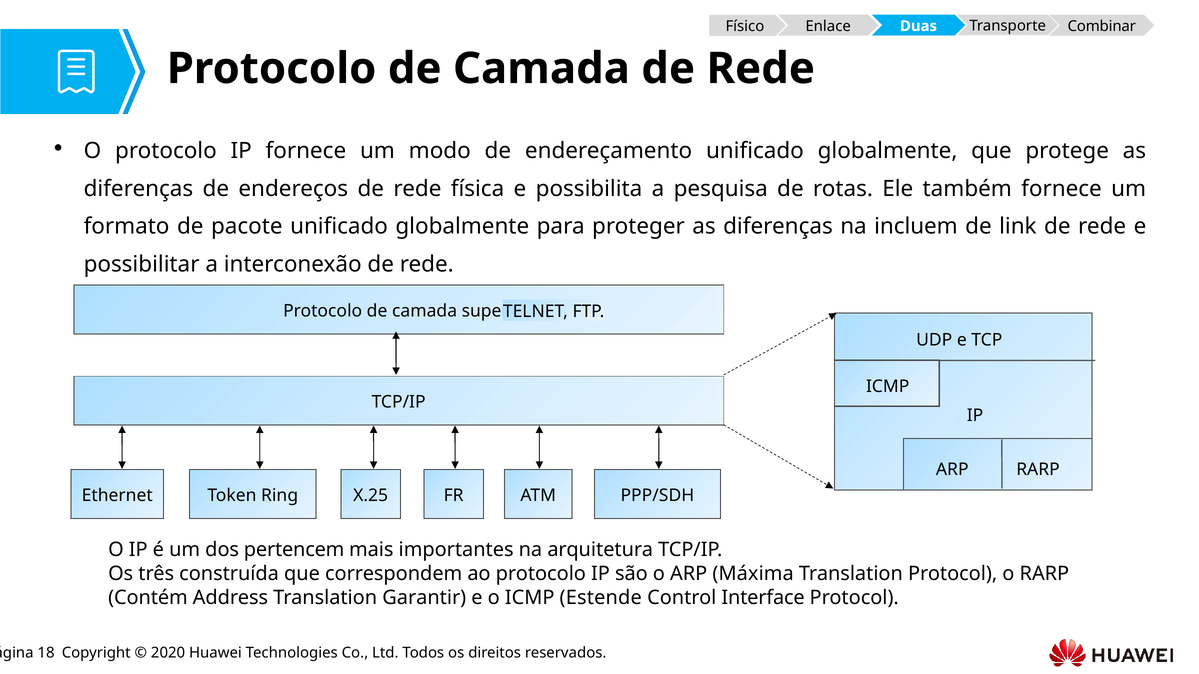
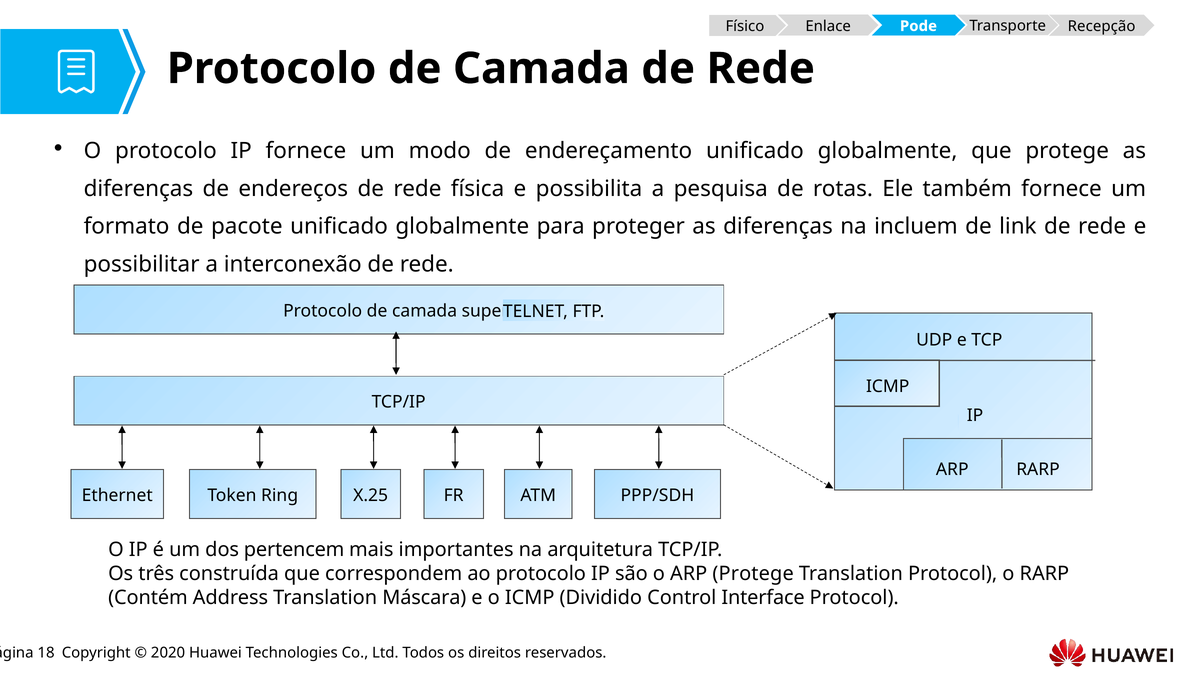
Combinar: Combinar -> Recepção (1102, 26)
Duas: Duas -> Pode (918, 26)
ARP Máxima: Máxima -> Protege (753, 574)
Garantir: Garantir -> Máscara (424, 598)
Estende: Estende -> Dividido (601, 598)
